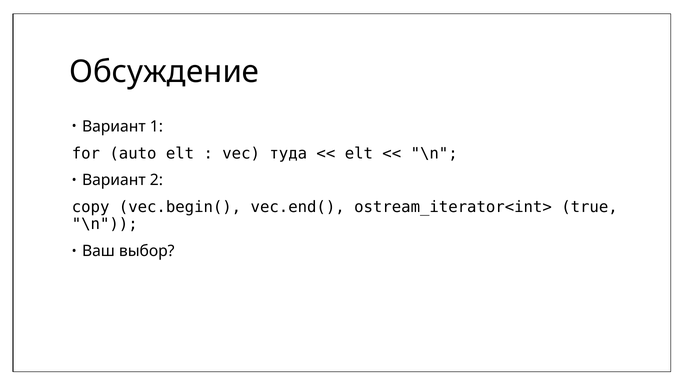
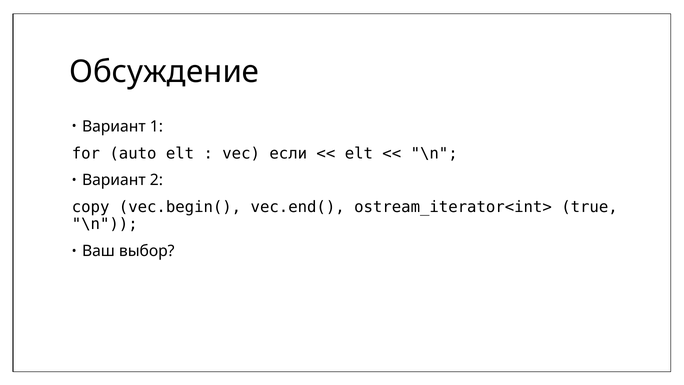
туда: туда -> если (288, 153)
